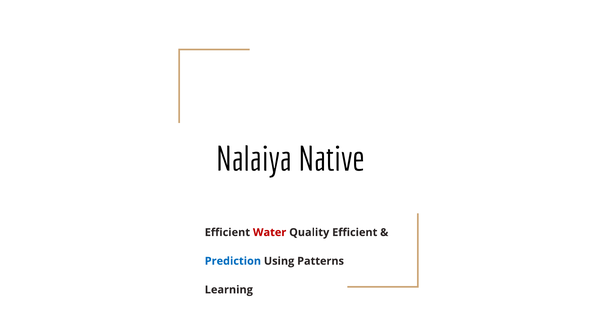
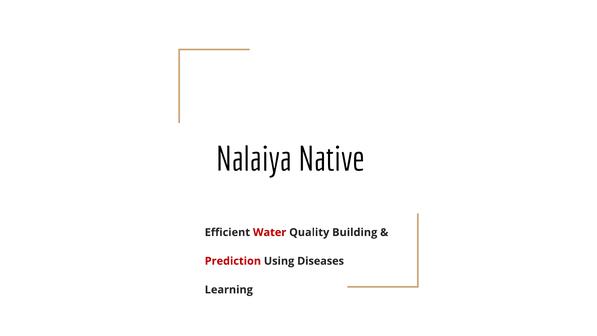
Quality Efficient: Efficient -> Building (355, 232)
Prediction colour: blue -> red (233, 261)
Patterns: Patterns -> Diseases (321, 261)
